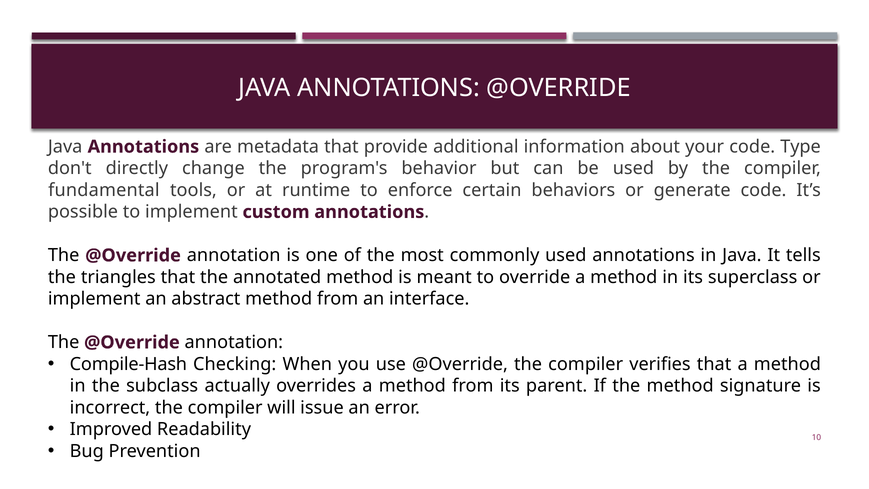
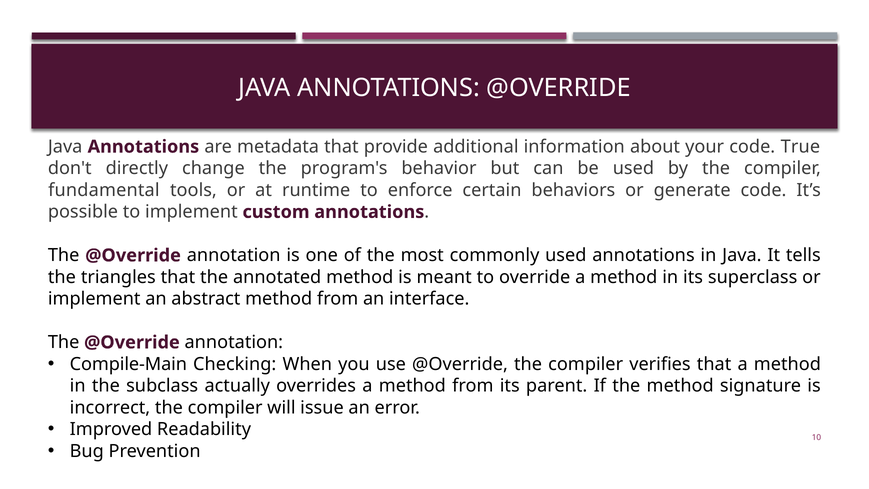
Type: Type -> True (800, 147)
Compile-Hash: Compile-Hash -> Compile-Main (128, 364)
